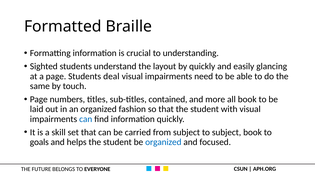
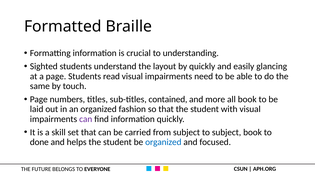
deal: deal -> read (111, 76)
can colour: blue -> purple (86, 119)
goals: goals -> done (39, 142)
